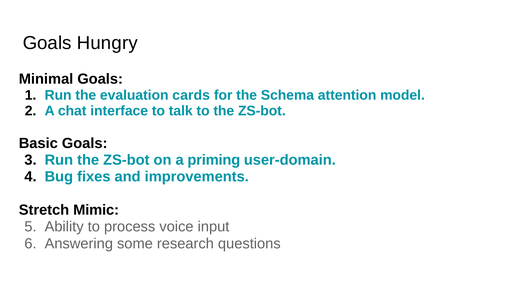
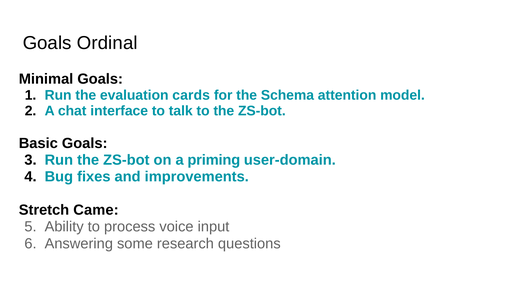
Hungry: Hungry -> Ordinal (107, 43)
Mimic: Mimic -> Came (96, 210)
